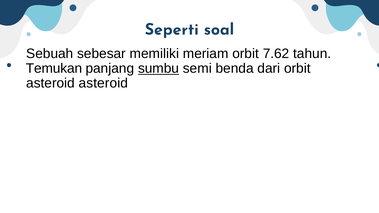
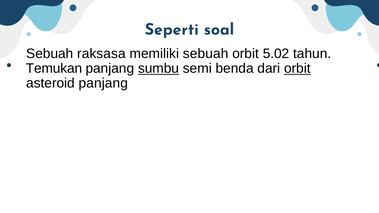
sebesar: sebesar -> raksasa (101, 54)
memiliki meriam: meriam -> sebuah (206, 54)
7.62: 7.62 -> 5.02 (276, 54)
orbit underline: none -> present (297, 69)
asteroid asteroid: asteroid -> panjang (103, 83)
